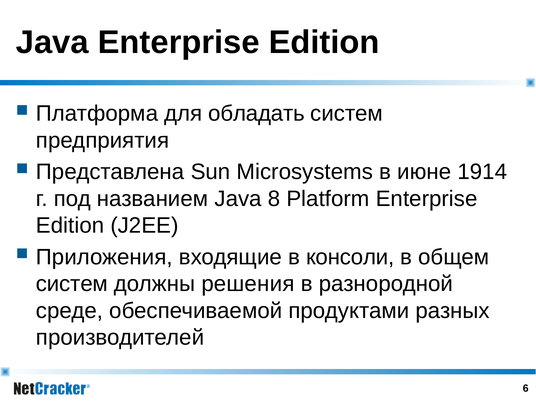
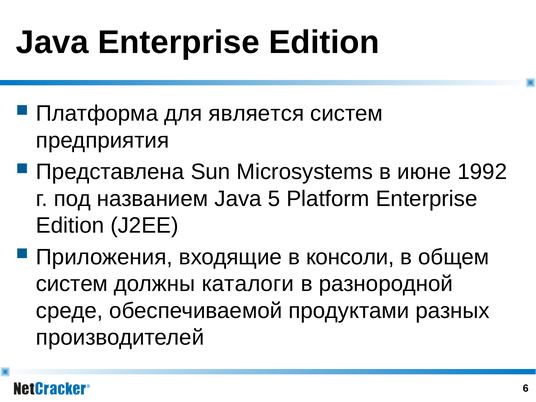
обладать: обладать -> является (256, 114)
1914: 1914 -> 1992 (482, 172)
8: 8 -> 5 (274, 199)
решения: решения -> каталоги (248, 284)
